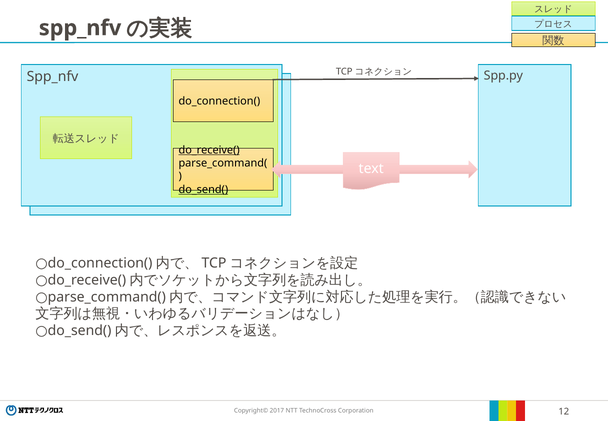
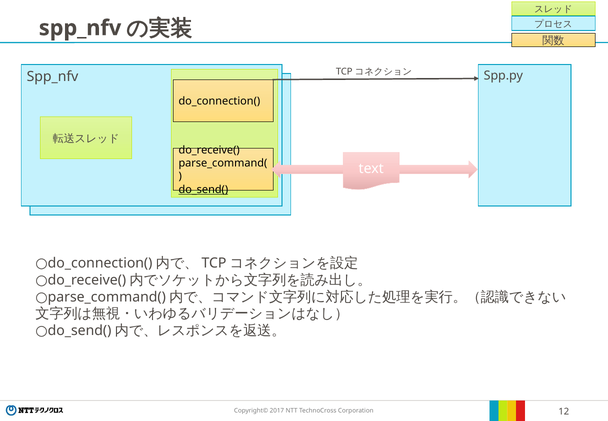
do_receive( underline: present -> none (209, 150)
